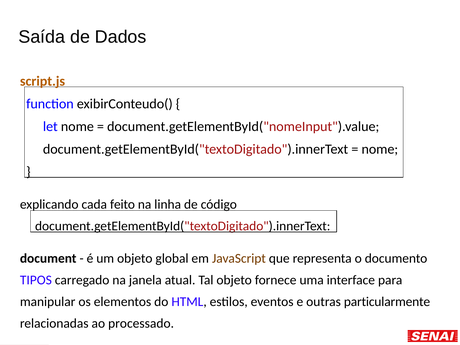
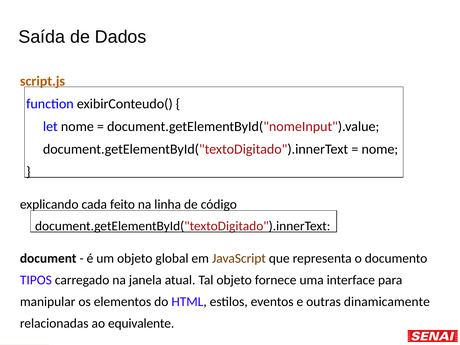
particularmente: particularmente -> dinamicamente (387, 302)
processado: processado -> equivalente (141, 323)
